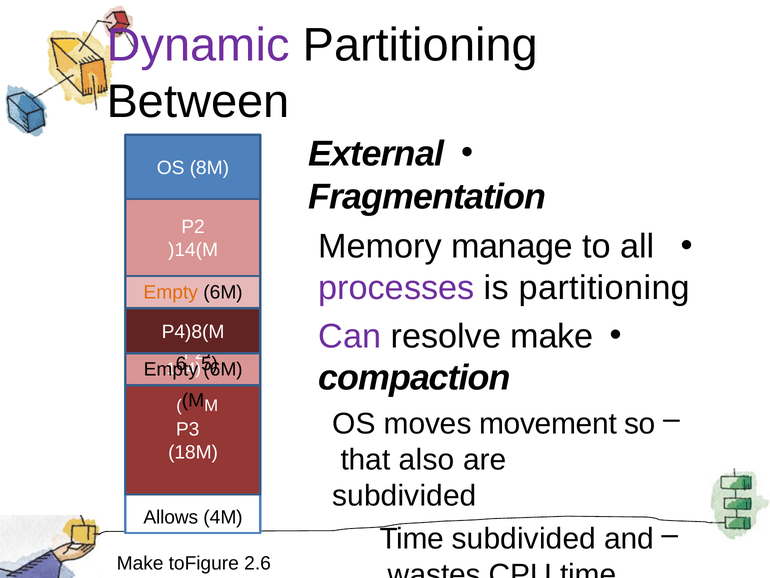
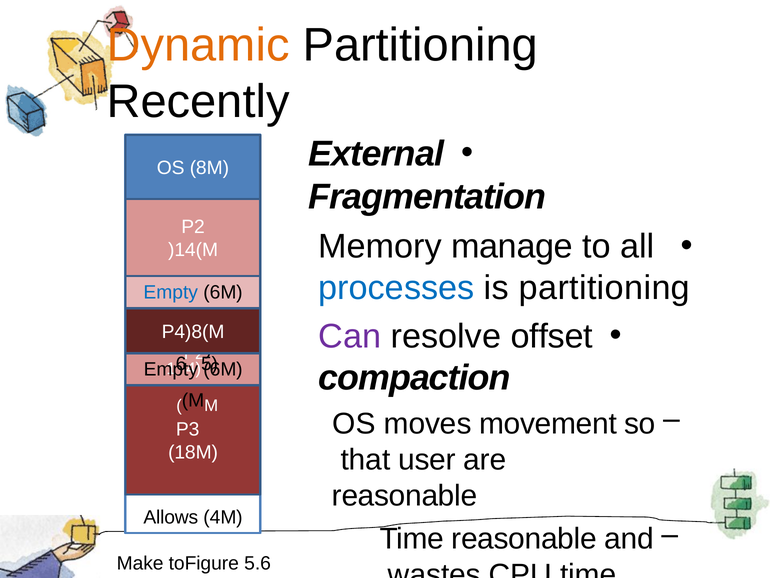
Dynamic colour: purple -> orange (198, 45)
Between: Between -> Recently (198, 102)
processes colour: purple -> blue (396, 288)
Empty colour: orange -> blue (171, 292)
resolve make: make -> offset (552, 336)
also: also -> user (427, 459)
subdivided: subdivided -> reasonable (405, 495)
Time subdivided: subdivided -> reasonable (524, 539)
2.6: 2.6 -> 5.6 (258, 563)
